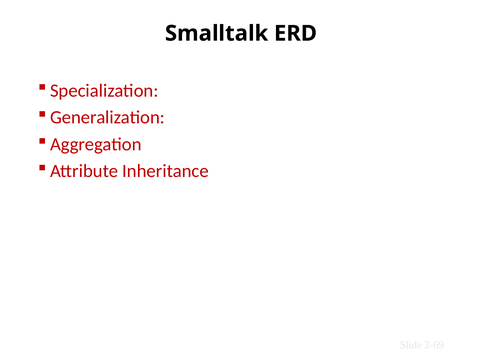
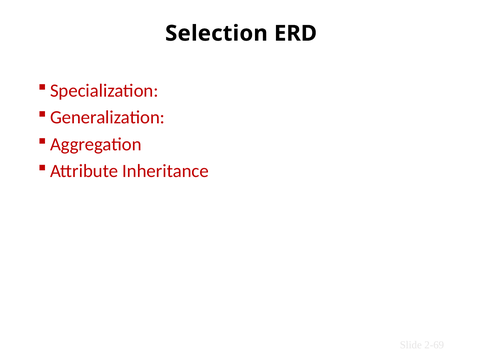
Smalltalk: Smalltalk -> Selection (216, 33)
